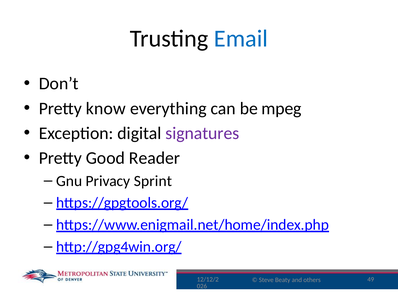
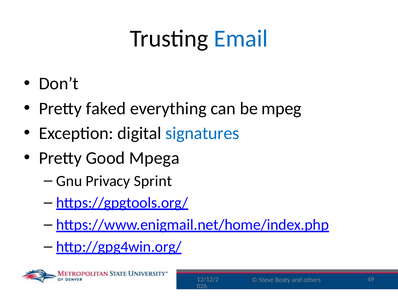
know: know -> faked (106, 108)
signatures colour: purple -> blue (202, 133)
Reader: Reader -> Mpega (154, 158)
